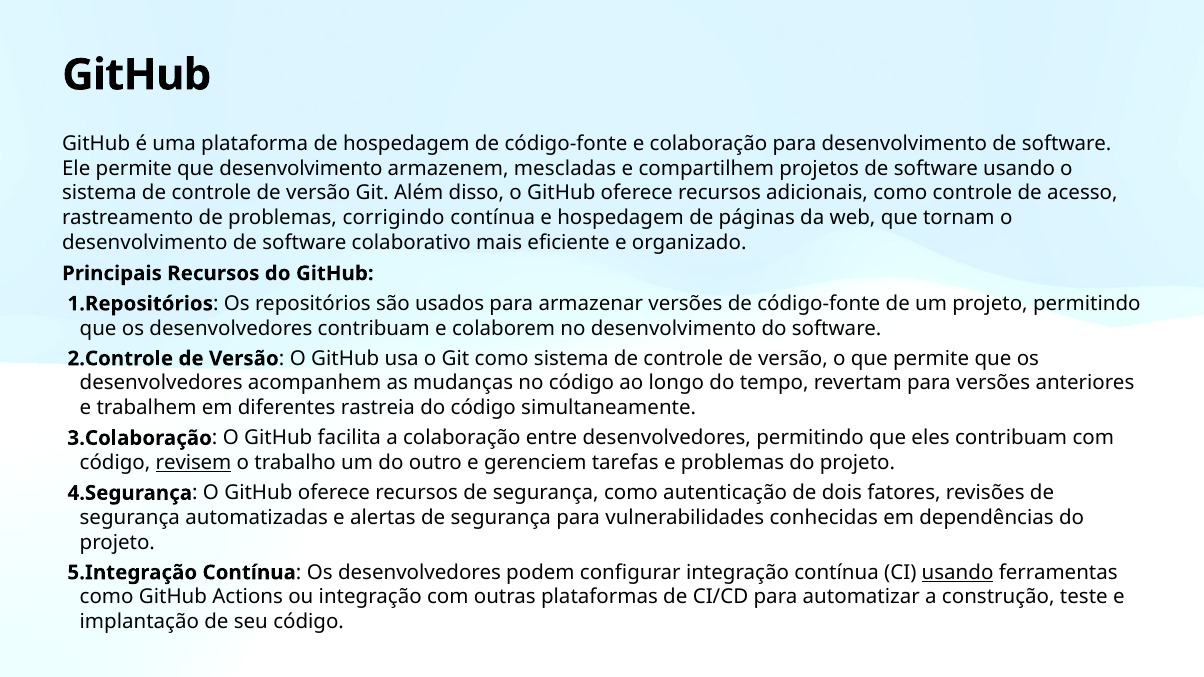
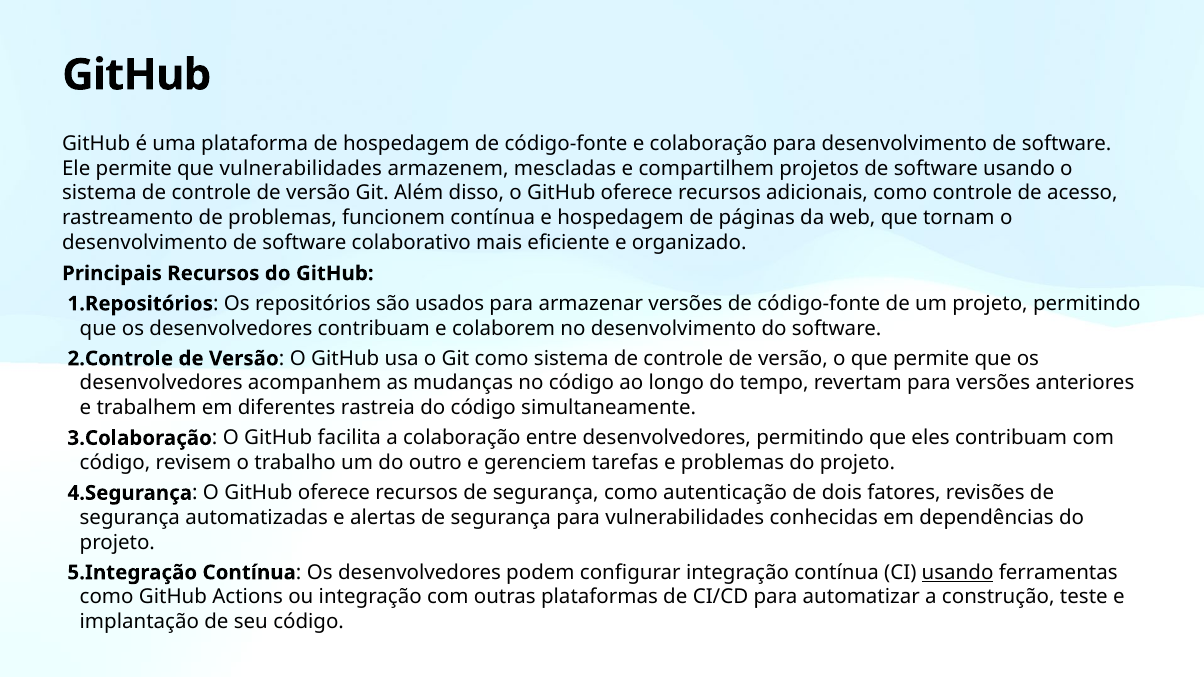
que desenvolvimento: desenvolvimento -> vulnerabilidades (301, 169)
corrigindo: corrigindo -> funcionem (394, 218)
revisem underline: present -> none (194, 463)
